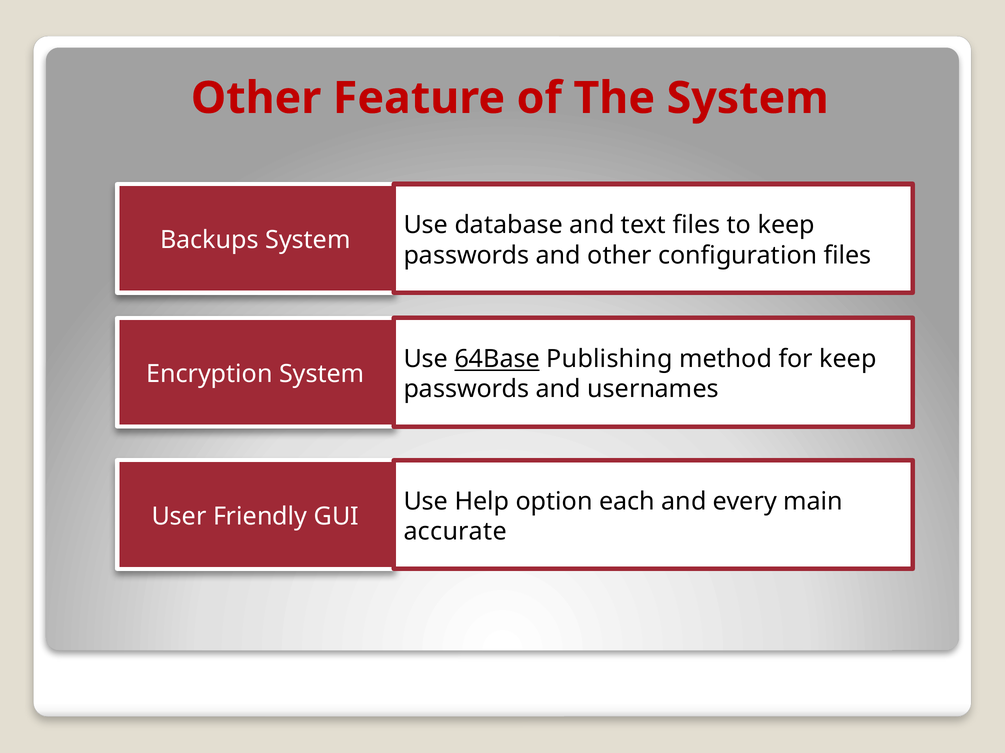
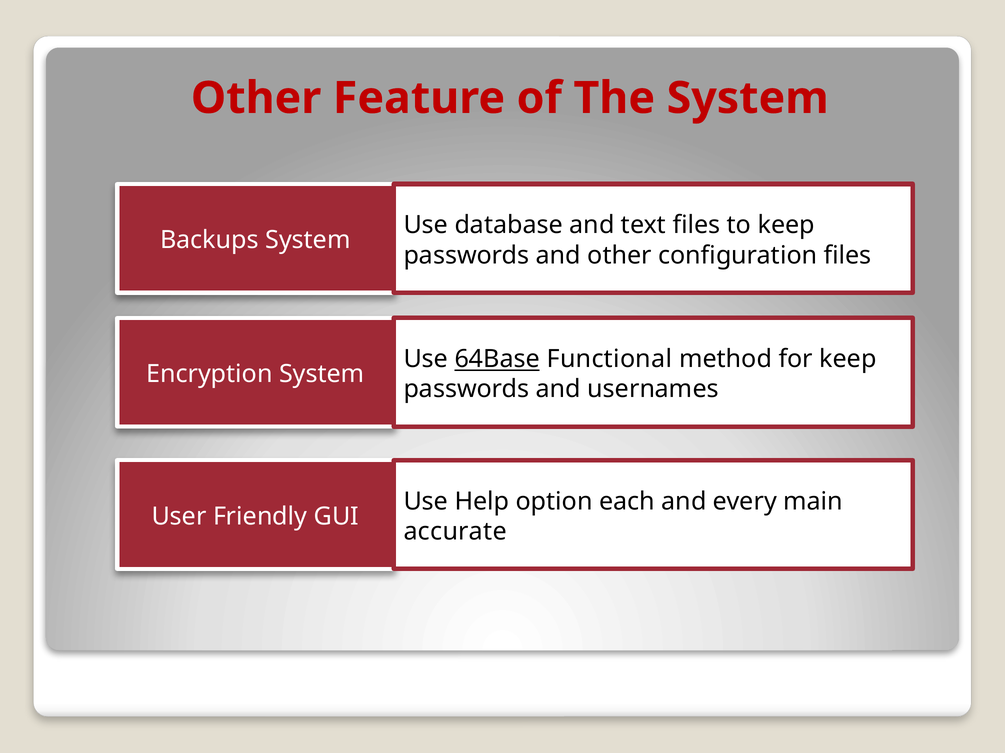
Publishing: Publishing -> Functional (609, 359)
